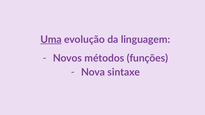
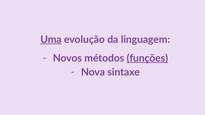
funções underline: none -> present (147, 58)
